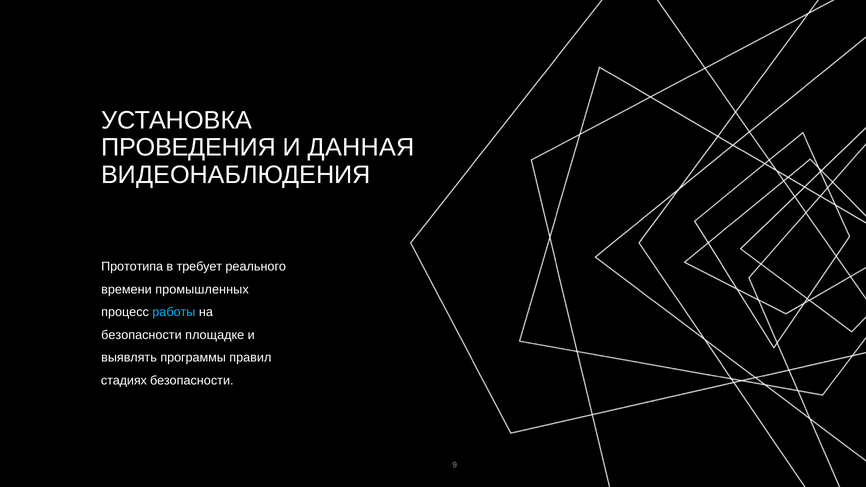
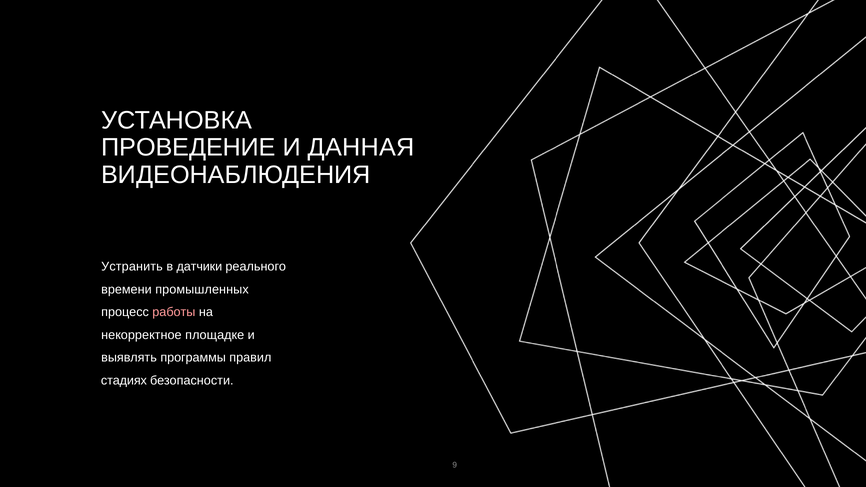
ПРОВЕДЕНИЯ: ПРОВЕДЕНИЯ -> ПРОВЕДЕНИЕ (189, 148)
Прототипа: Прототипа -> Устранить (132, 267)
требует: требует -> датчики (199, 267)
работы colour: light blue -> pink (174, 312)
безопасности: безопасности -> некорректное (141, 335)
